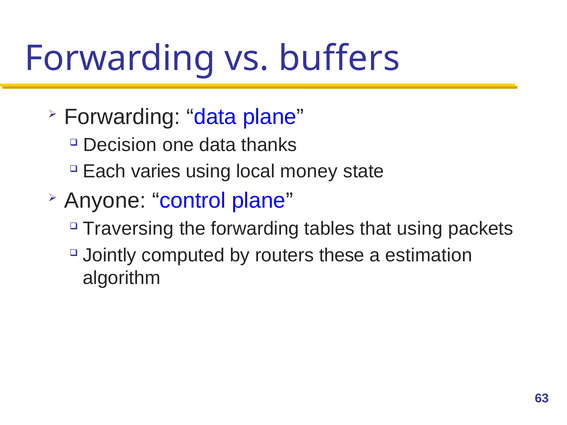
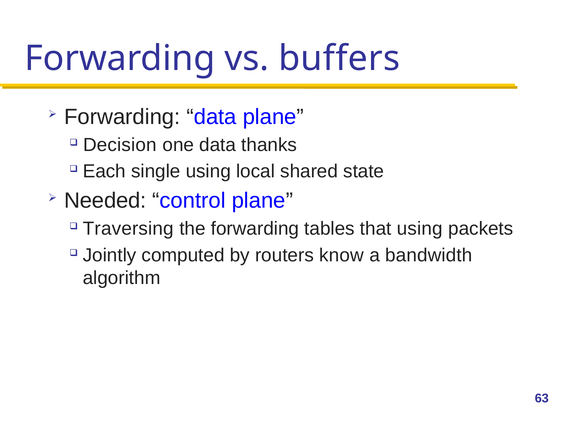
varies: varies -> single (156, 171)
money: money -> shared (309, 171)
Anyone: Anyone -> Needed (105, 201)
these: these -> know (342, 255)
estimation: estimation -> bandwidth (429, 255)
